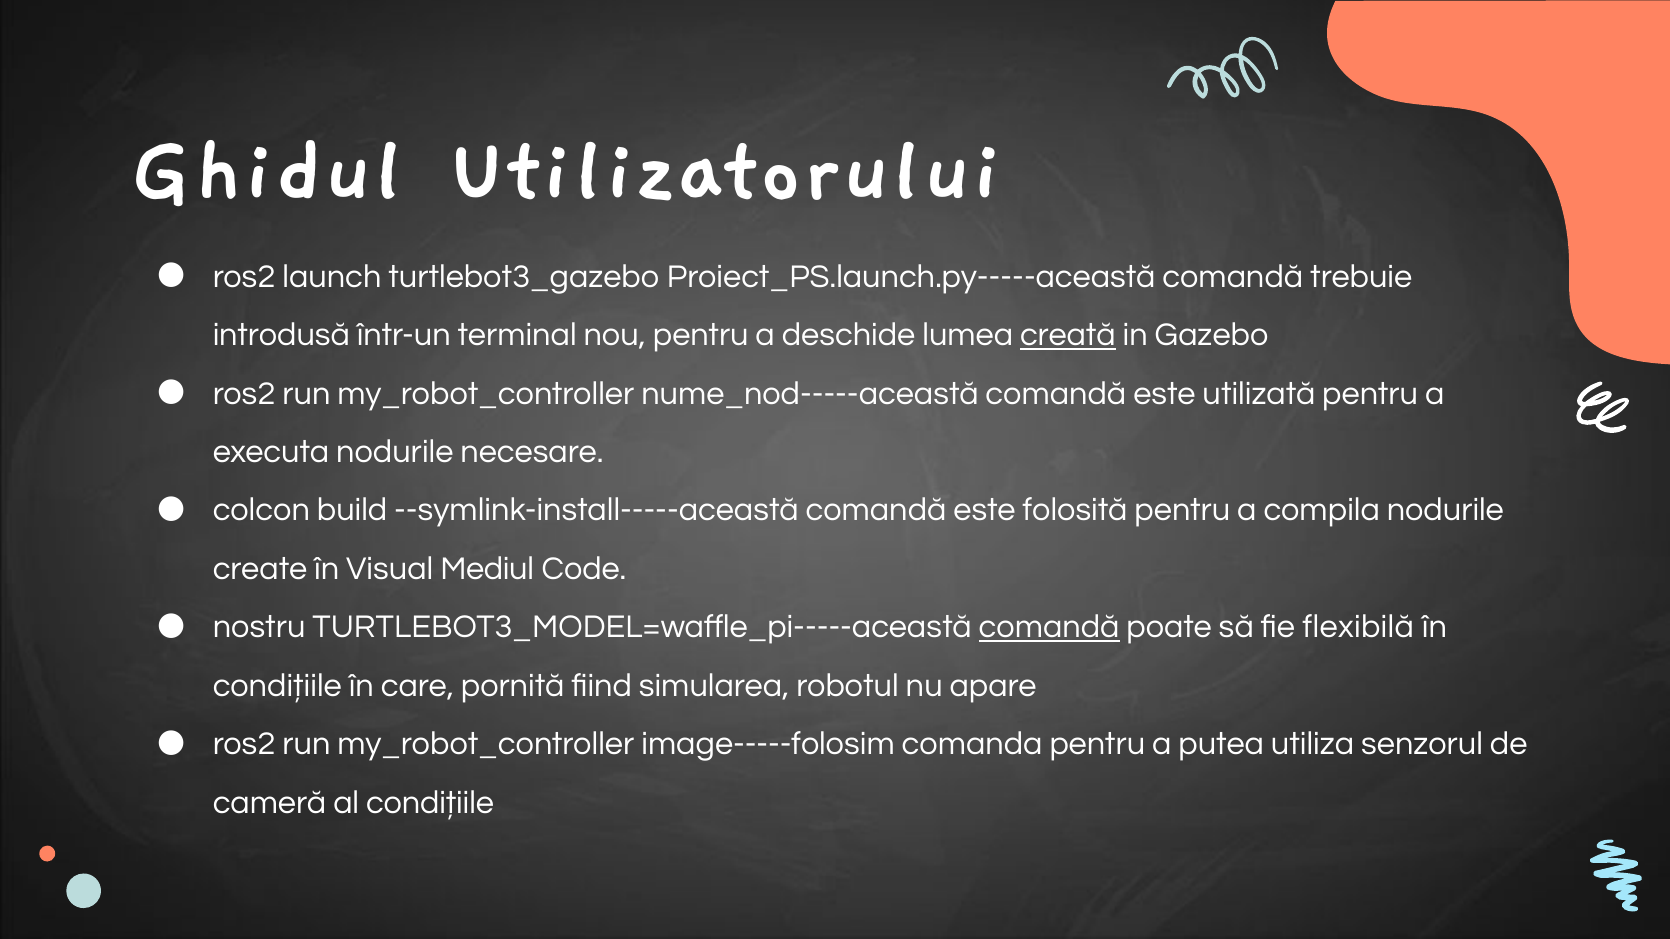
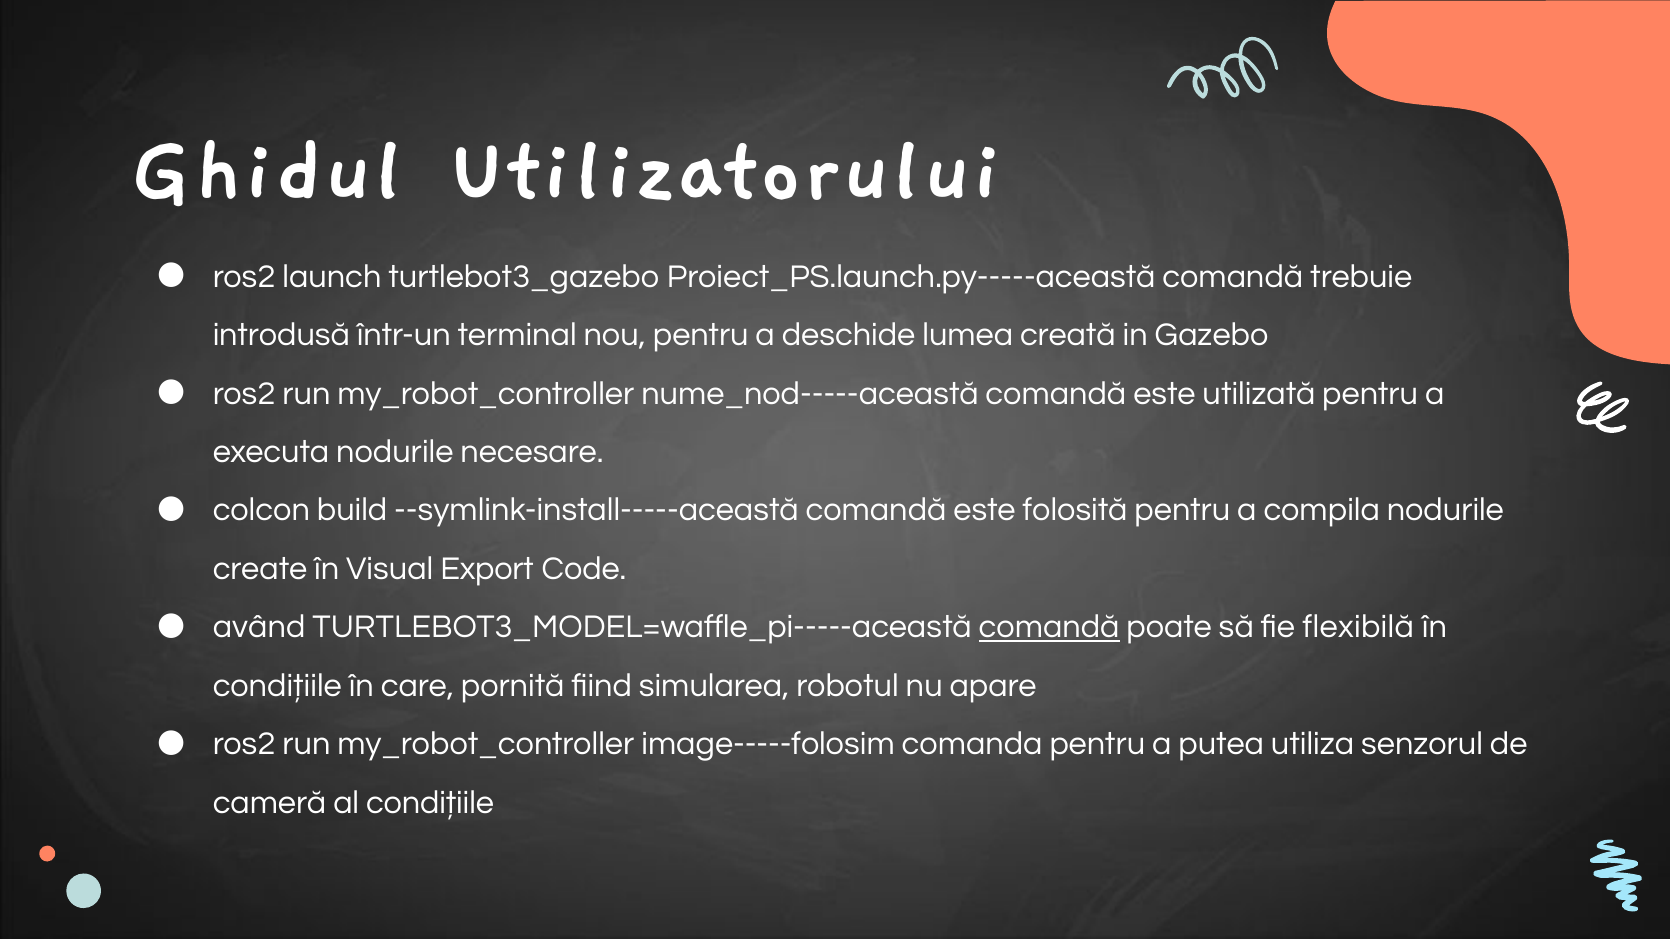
creată underline: present -> none (1068, 335)
Mediul: Mediul -> Export (487, 569)
nostru: nostru -> având (259, 627)
